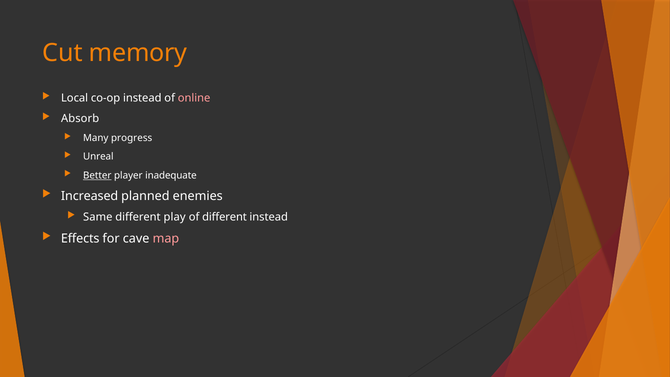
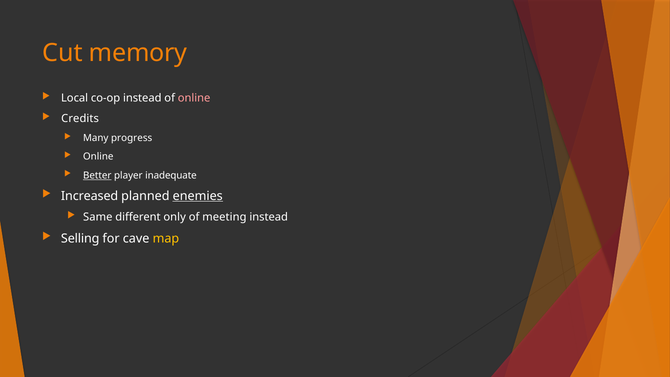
Absorb: Absorb -> Credits (80, 118)
Unreal: Unreal -> Online (98, 157)
enemies underline: none -> present (198, 196)
play: play -> only (175, 217)
of different: different -> meeting (224, 217)
Effects: Effects -> Selling (80, 238)
map colour: pink -> yellow (166, 238)
